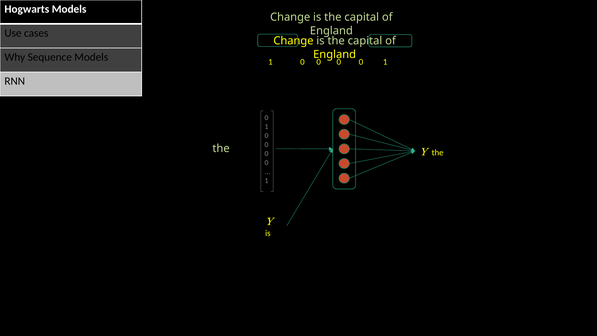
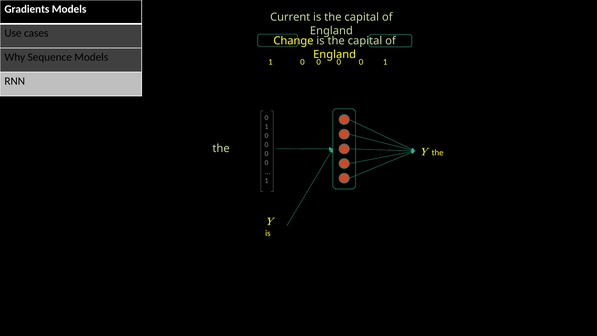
Hogwarts: Hogwarts -> Gradients (27, 9)
Change: Change -> Current (290, 17)
